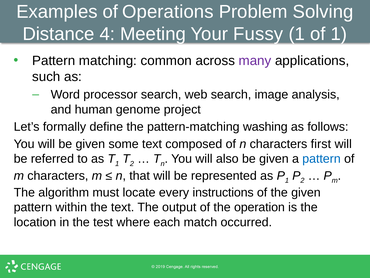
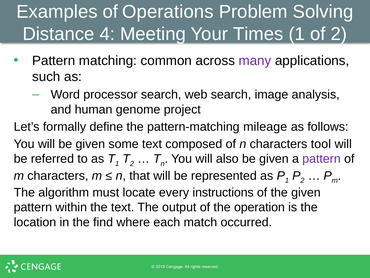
Fussy: Fussy -> Times (258, 34)
of 1: 1 -> 2 (339, 34)
washing: washing -> mileage (265, 127)
first: first -> tool (321, 144)
pattern colour: blue -> purple (321, 159)
test: test -> find (103, 222)
